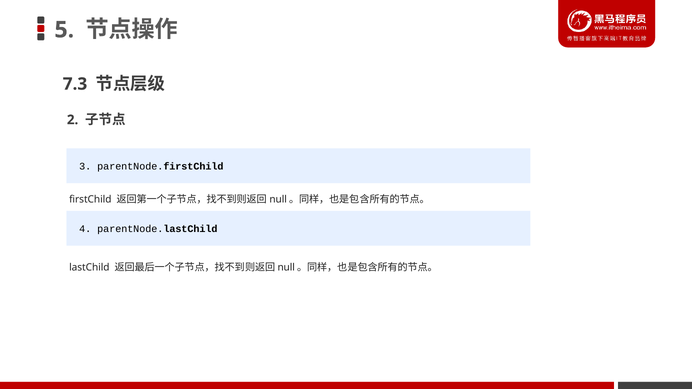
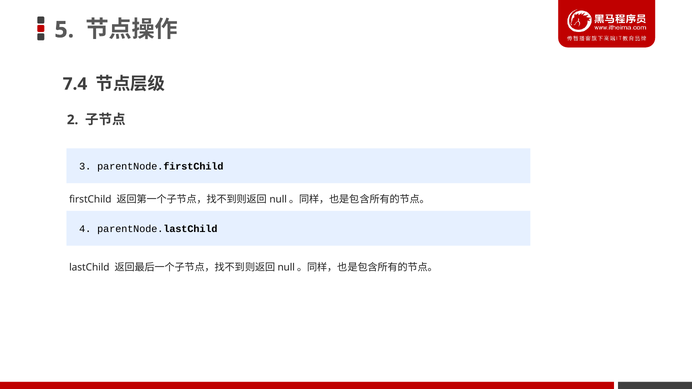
7.3: 7.3 -> 7.4 (75, 84)
